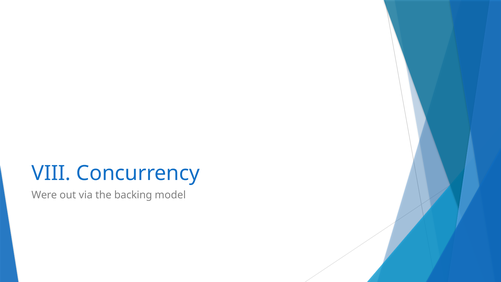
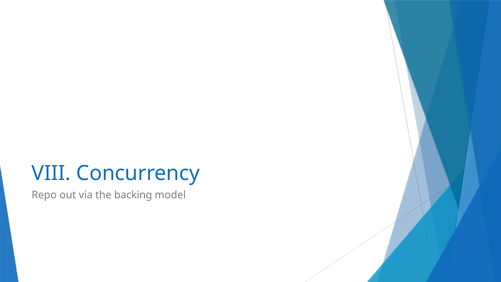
Were: Were -> Repo (44, 195)
